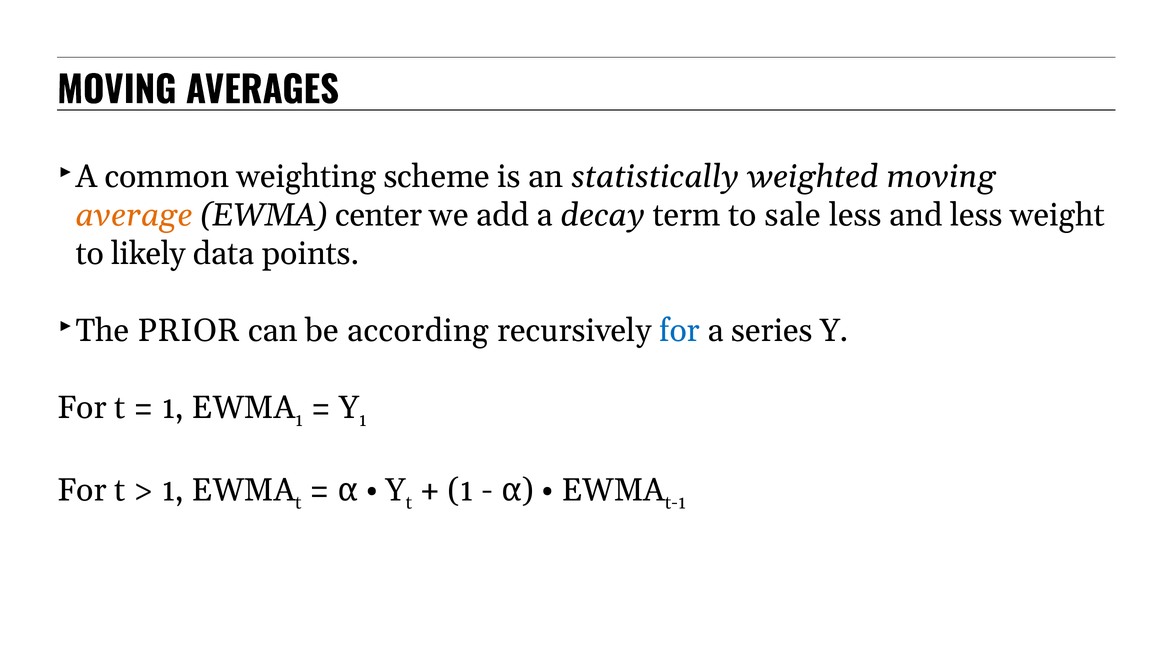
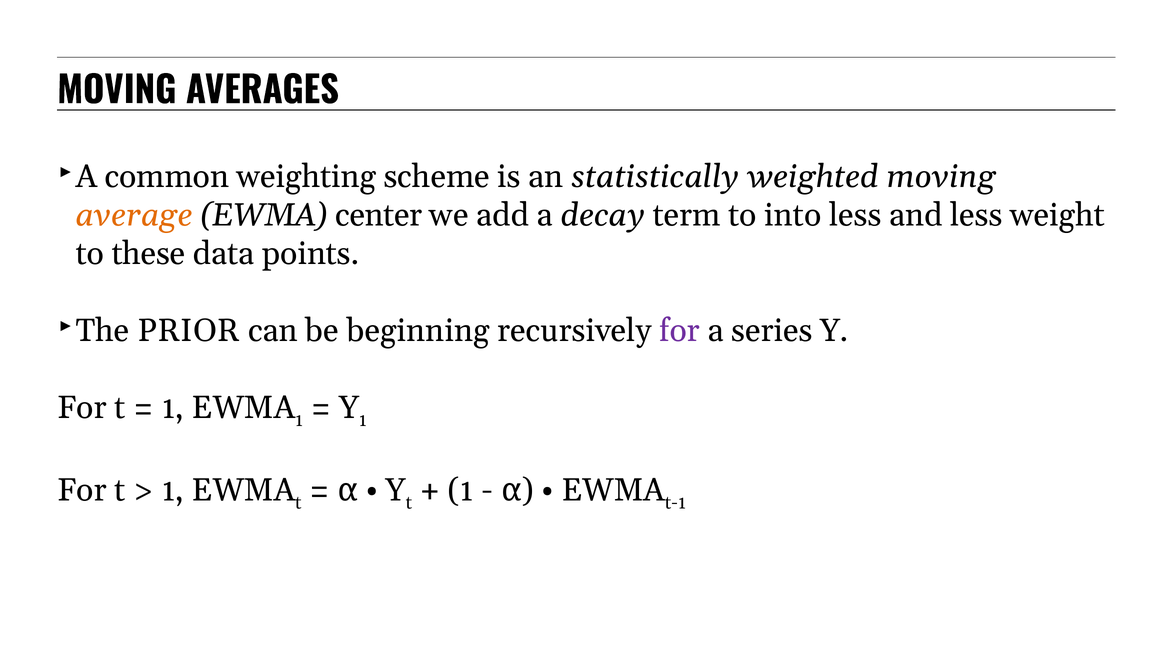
sale: sale -> into (793, 215)
likely: likely -> these (148, 254)
according: according -> beginning (418, 331)
for colour: blue -> purple (680, 331)
